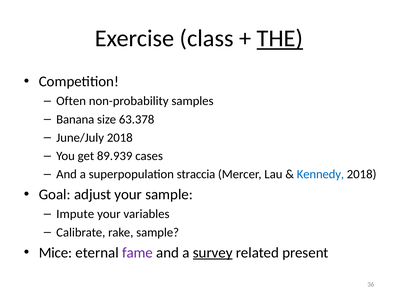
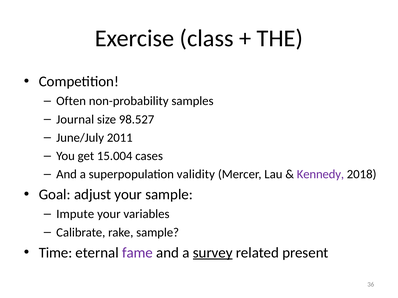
THE underline: present -> none (280, 39)
Banana: Banana -> Journal (75, 120)
63.378: 63.378 -> 98.527 (137, 120)
June/July 2018: 2018 -> 2011 (120, 138)
89.939: 89.939 -> 15.004 (115, 156)
straccia: straccia -> validity (196, 175)
Kennedy colour: blue -> purple (320, 175)
Mice: Mice -> Time (56, 253)
